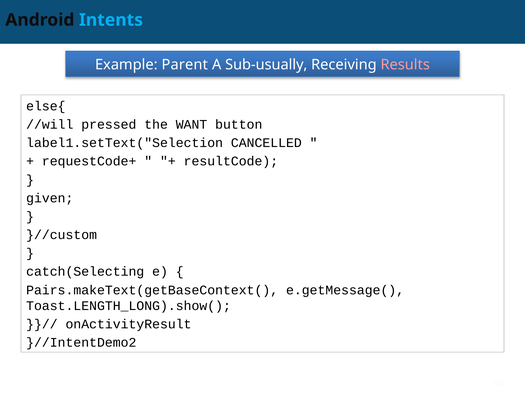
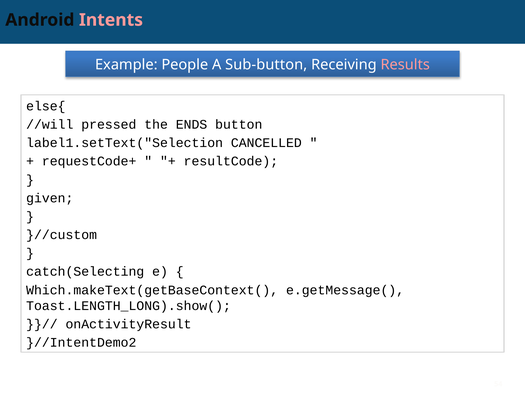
Intents colour: light blue -> pink (111, 20)
Parent: Parent -> People (185, 65)
Sub-usually: Sub-usually -> Sub-button (266, 65)
WANT: WANT -> ENDS (192, 124)
Pairs.makeText(getBaseContext(: Pairs.makeText(getBaseContext( -> Which.makeText(getBaseContext( (152, 290)
